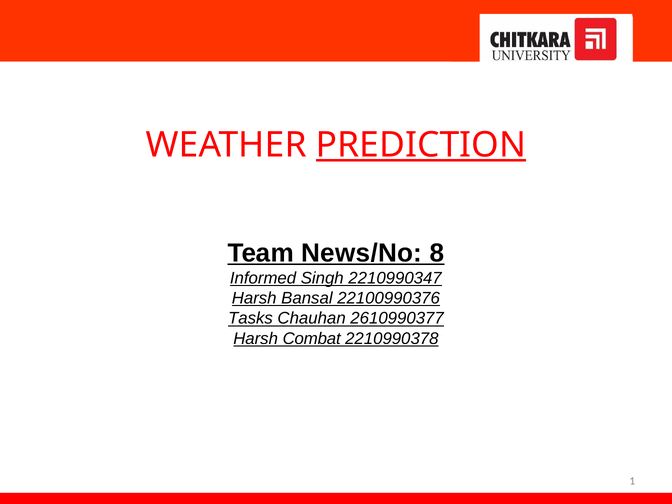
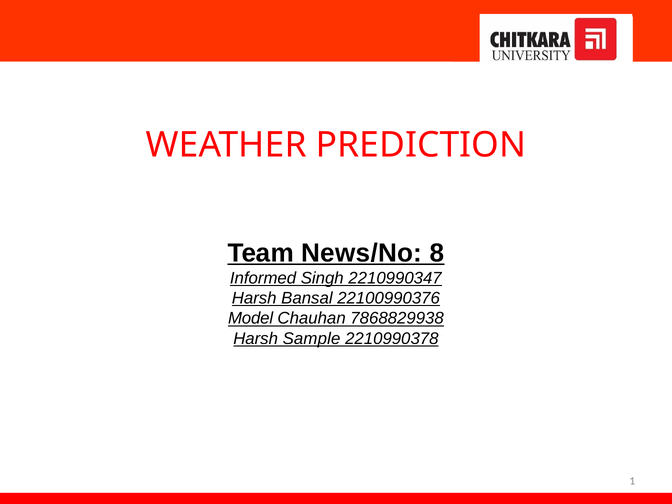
PREDICTION underline: present -> none (421, 145)
Tasks: Tasks -> Model (251, 318)
2610990377: 2610990377 -> 7868829938 (397, 318)
Combat: Combat -> Sample (311, 339)
